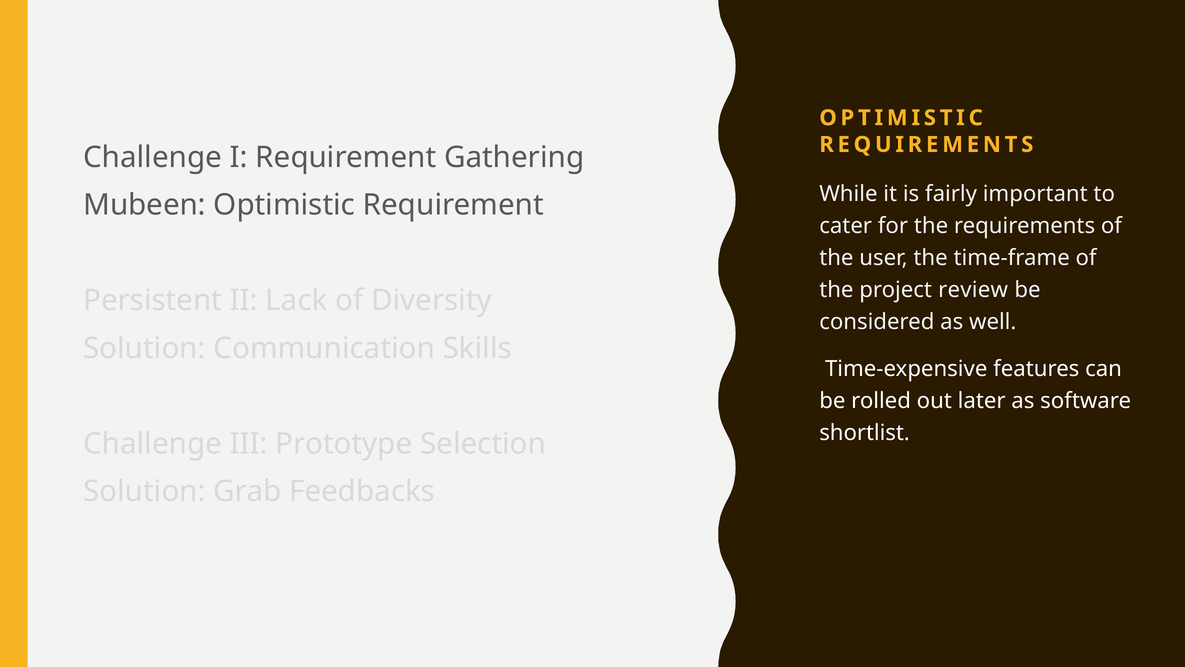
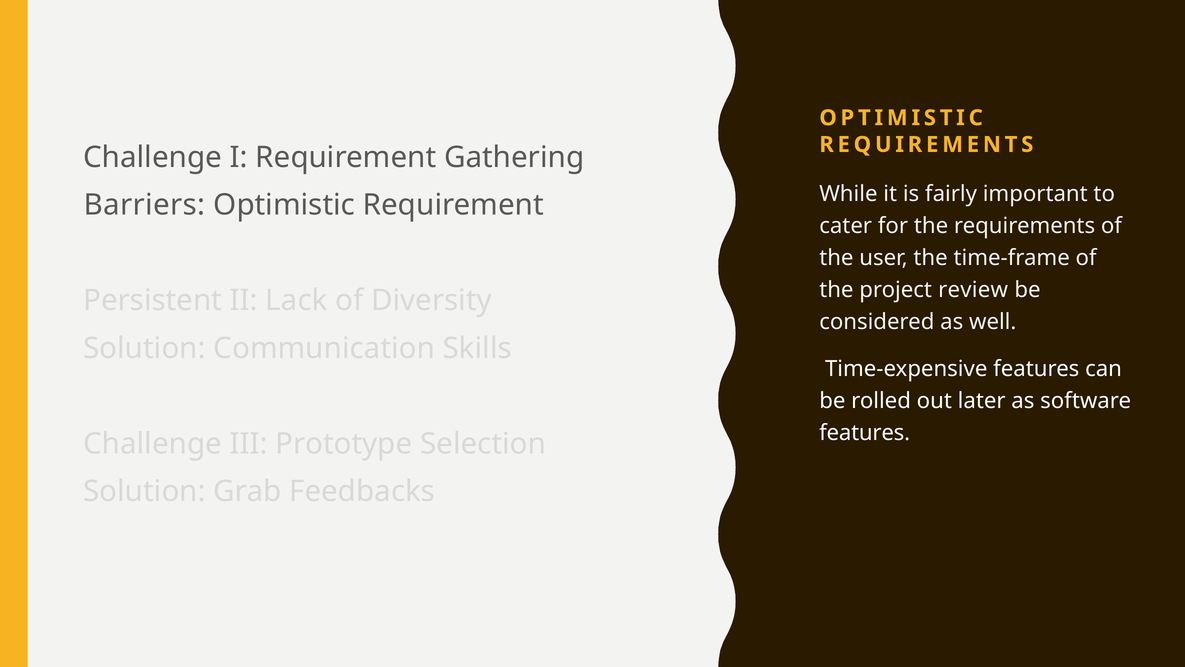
Mubeen: Mubeen -> Barriers (144, 205)
shortlist: shortlist -> features (865, 433)
